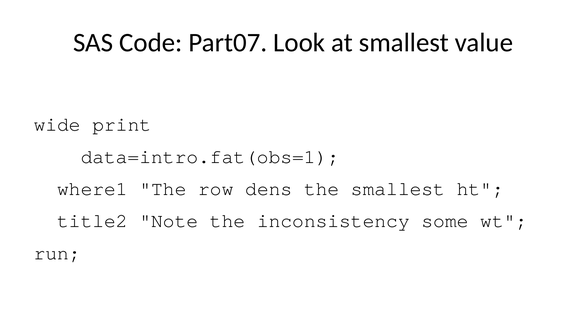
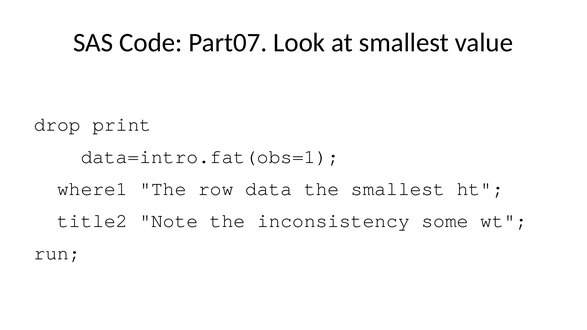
wide: wide -> drop (57, 125)
dens: dens -> data (269, 189)
